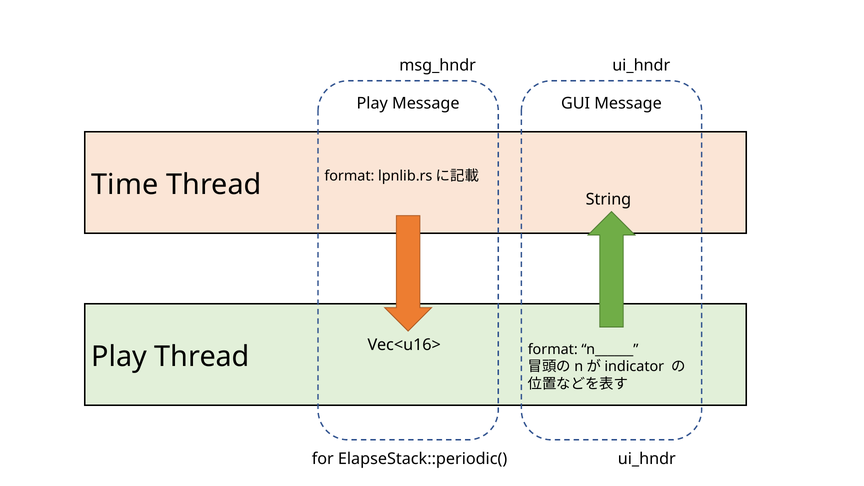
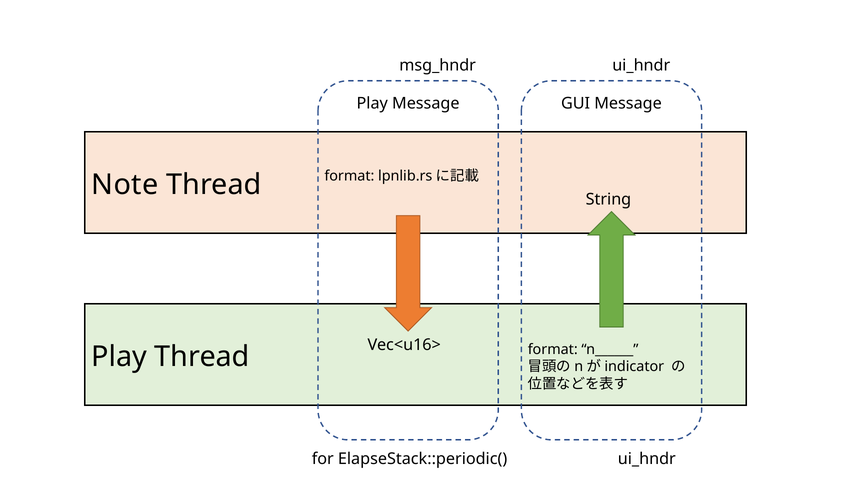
Time: Time -> Note (125, 185)
